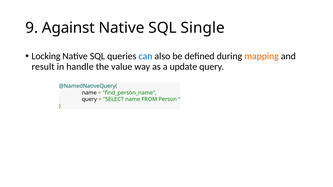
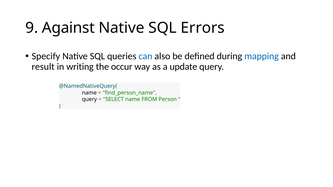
Single: Single -> Errors (203, 28)
Locking: Locking -> Specify (46, 56)
mapping colour: orange -> blue (262, 56)
handle: handle -> writing (80, 67)
value: value -> occur (122, 67)
